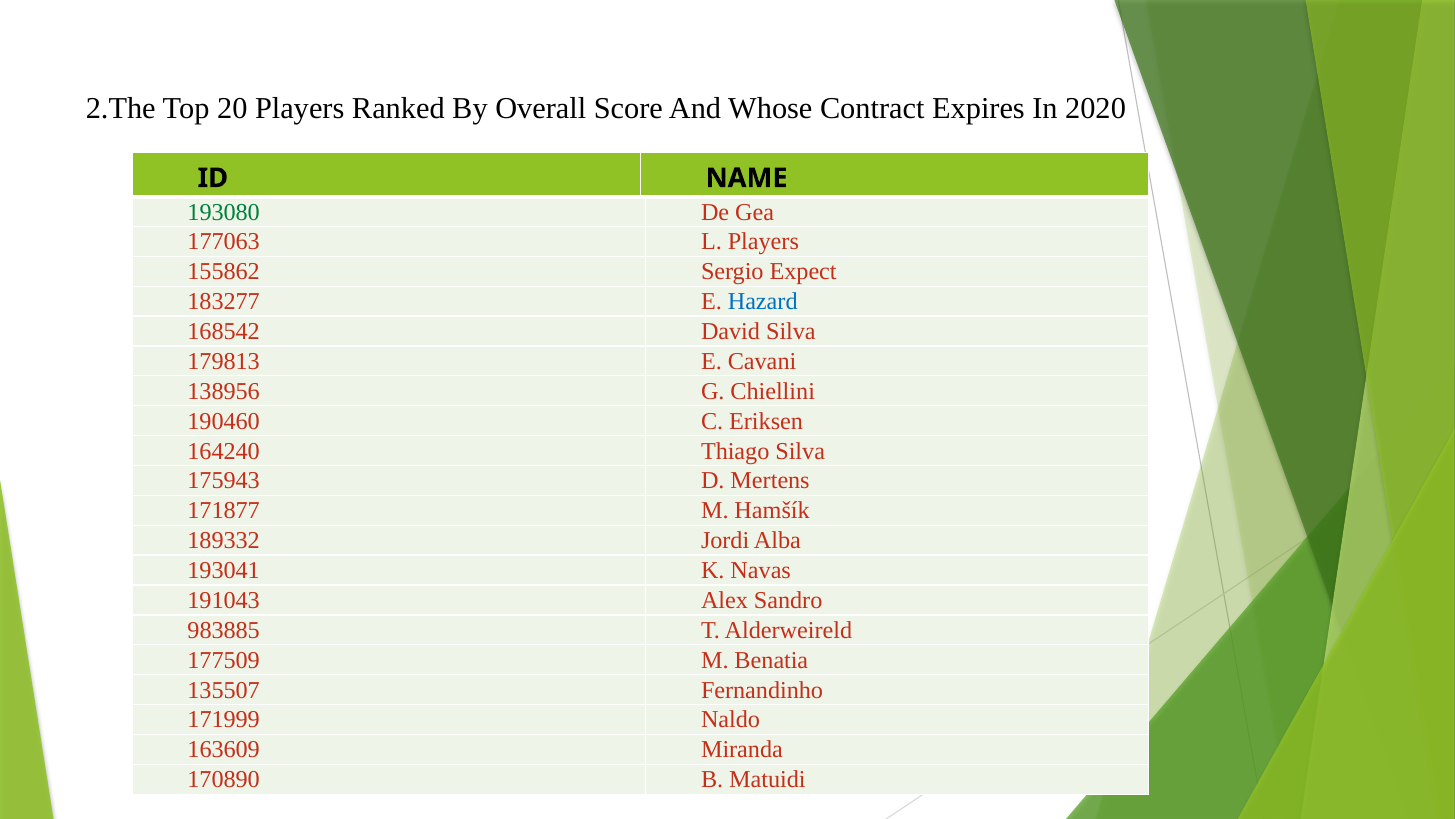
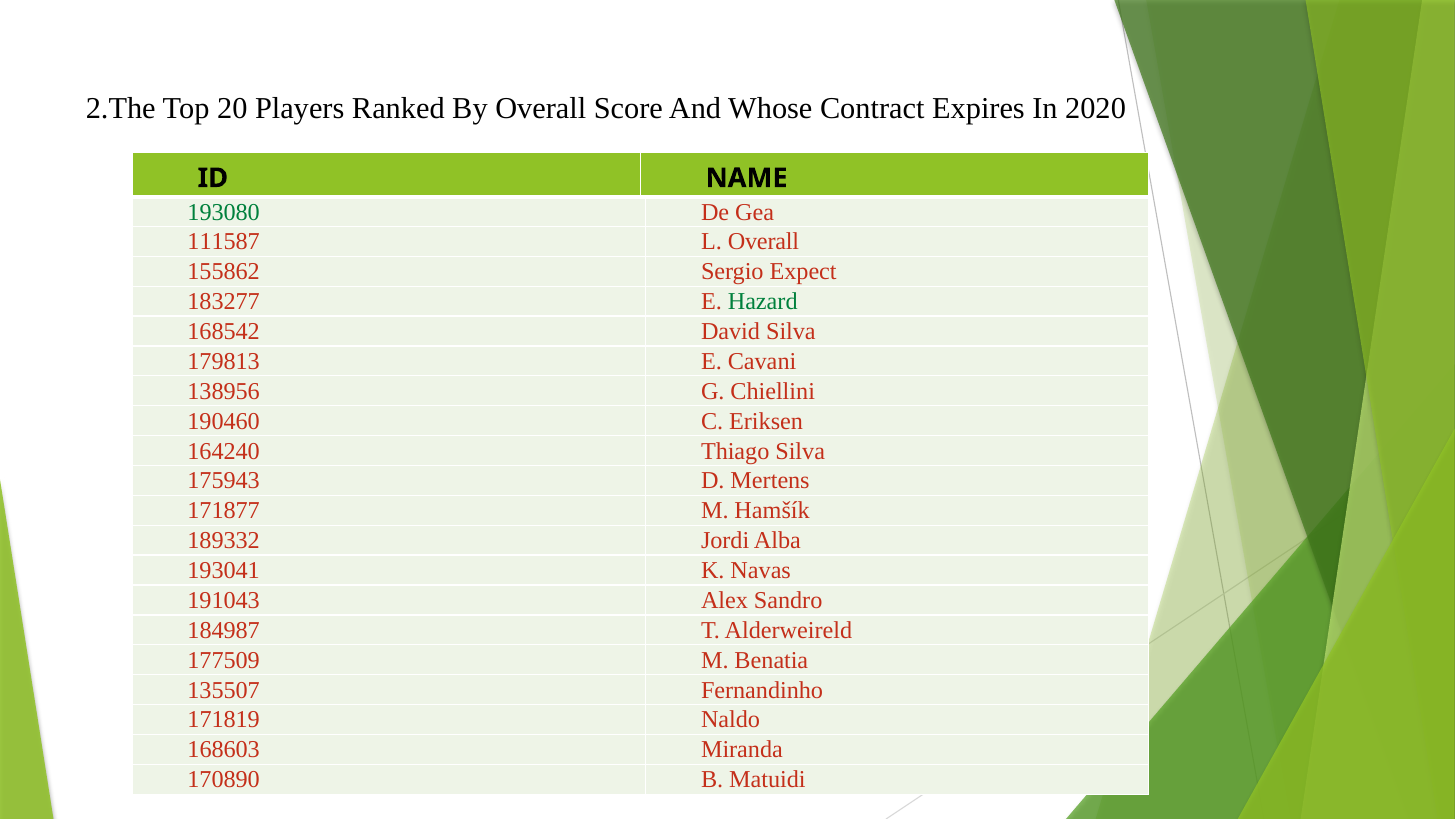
177063: 177063 -> 111587 (224, 242)
L Players: Players -> Overall (763, 242)
Hazard colour: blue -> green (763, 301)
983885: 983885 -> 184987 (224, 630)
171999: 171999 -> 171819 (224, 719)
163609: 163609 -> 168603 (224, 749)
